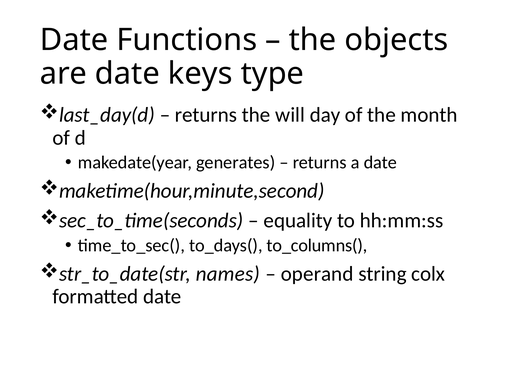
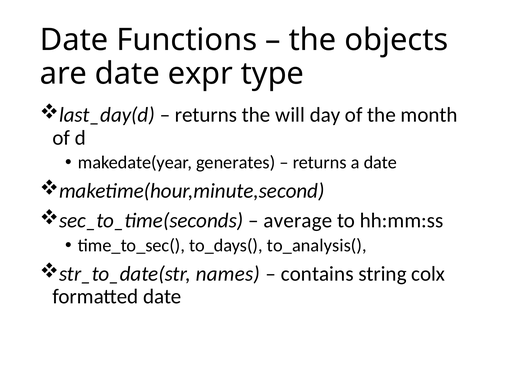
keys: keys -> expr (200, 73)
equality: equality -> average (298, 220)
to_columns(: to_columns( -> to_analysis( (317, 245)
operand: operand -> contains (317, 273)
